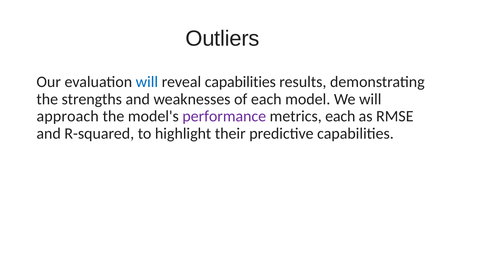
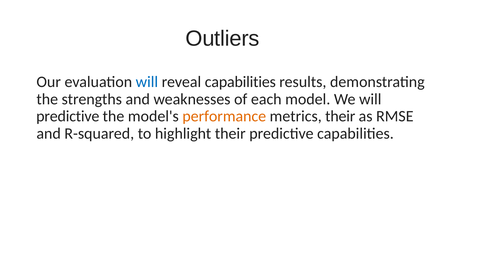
approach: approach -> predictive (68, 116)
performance colour: purple -> orange (224, 116)
metrics each: each -> their (340, 116)
